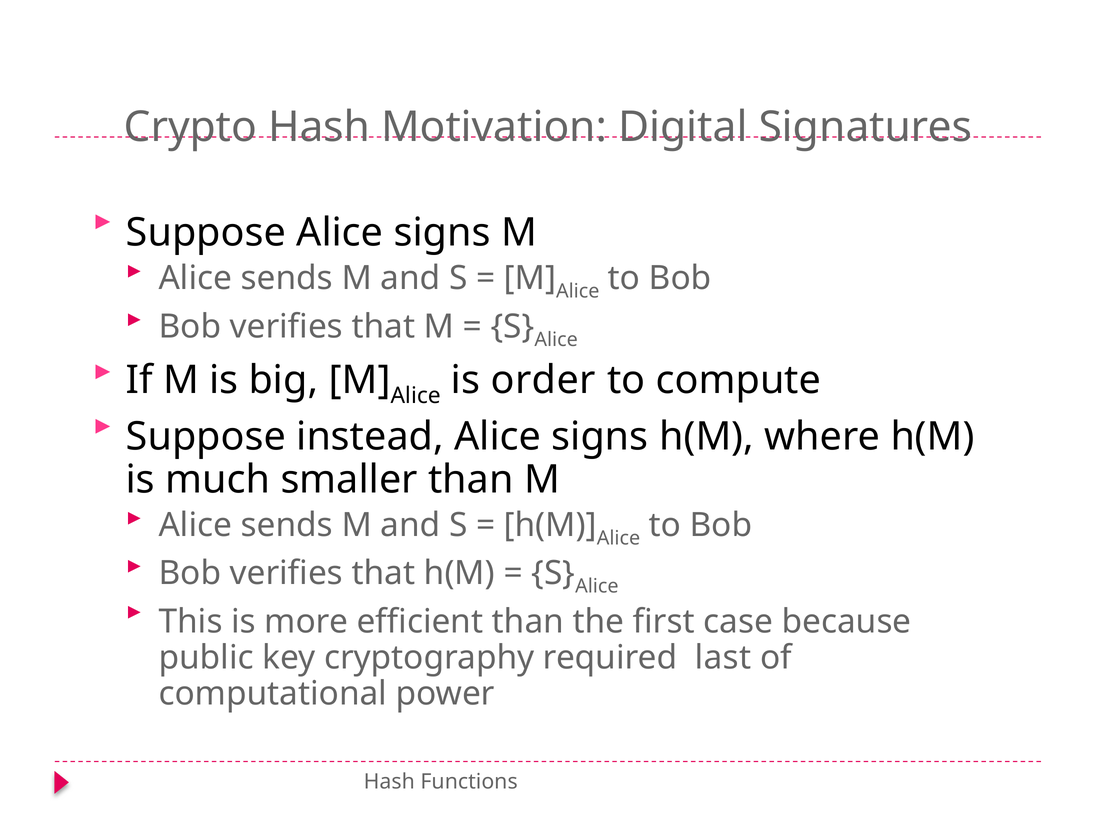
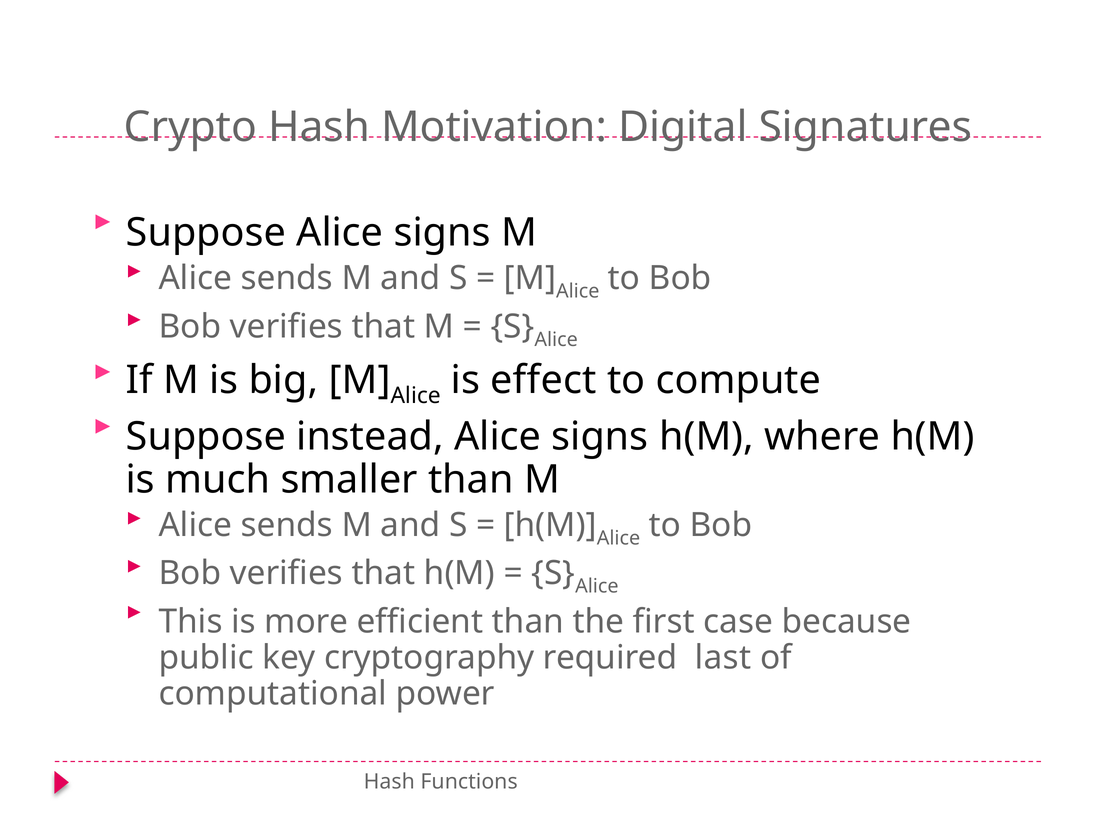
order: order -> effect (543, 380)
